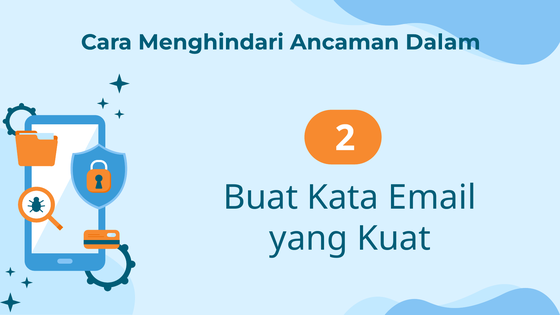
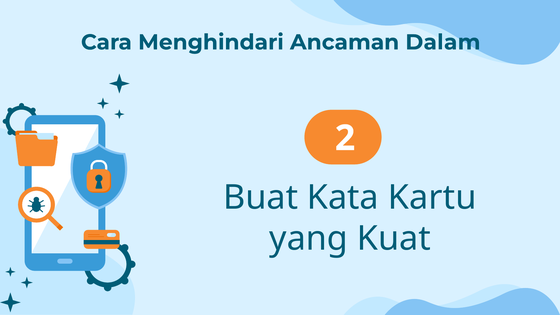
Email: Email -> Kartu (432, 198)
